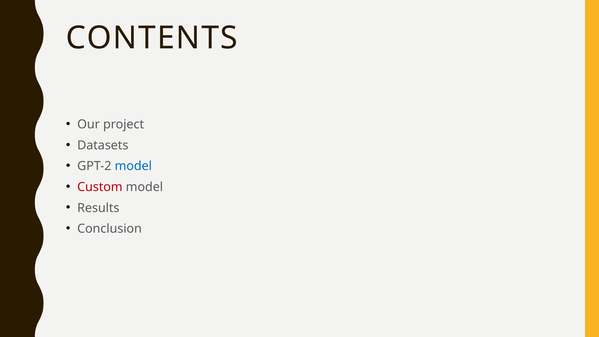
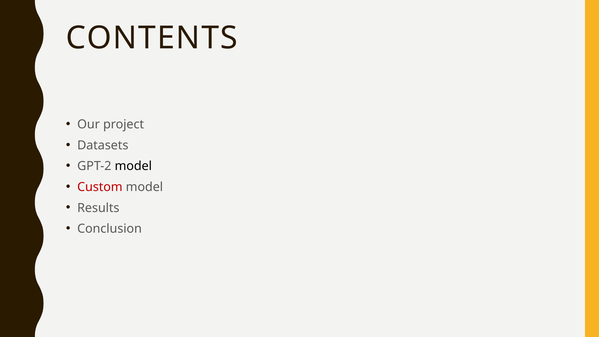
model colour: blue -> black (133, 166)
